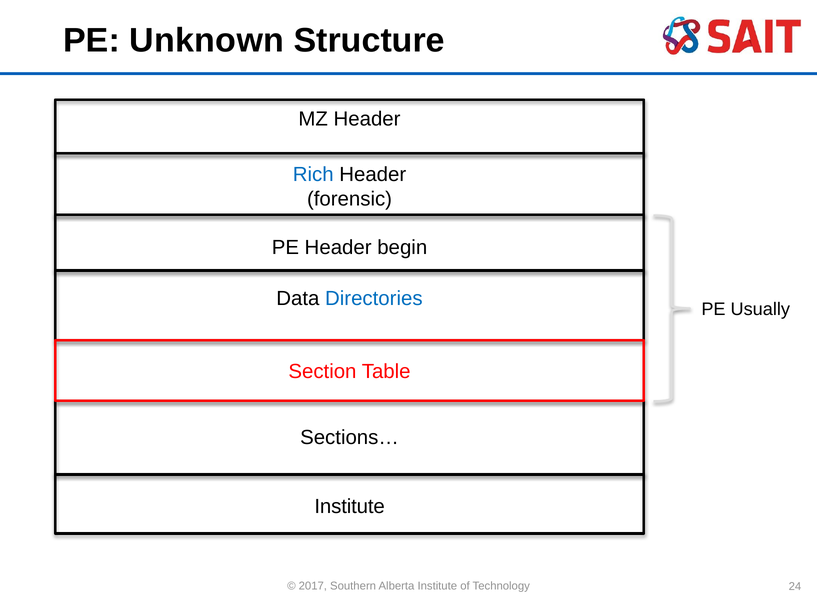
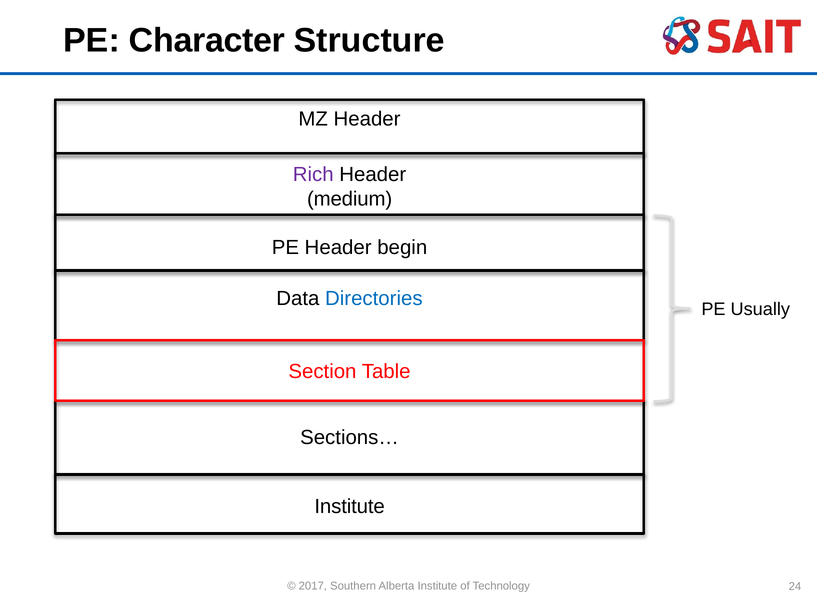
Unknown: Unknown -> Character (207, 41)
Rich colour: blue -> purple (313, 175)
forensic: forensic -> medium (350, 199)
